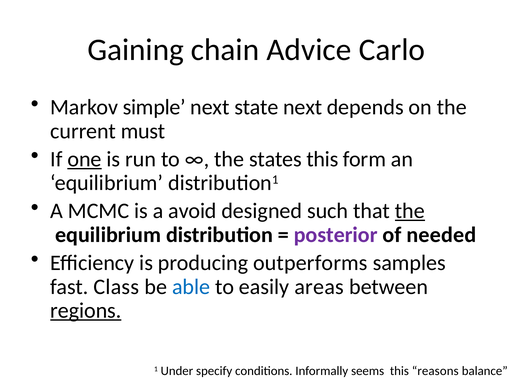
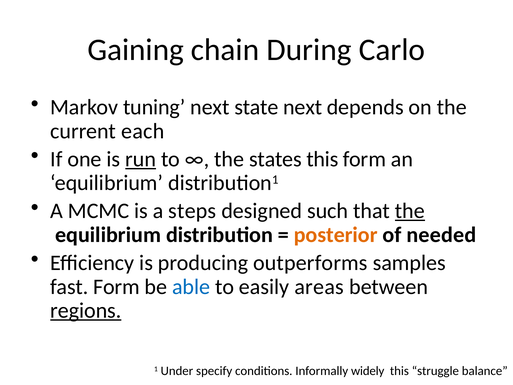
Advice: Advice -> During (309, 50)
simple: simple -> tuning (154, 107)
must: must -> each (143, 131)
one underline: present -> none (85, 159)
run underline: none -> present (141, 159)
avoid: avoid -> steps (192, 211)
posterior colour: purple -> orange (336, 235)
fast Class: Class -> Form (117, 287)
seems: seems -> widely (368, 371)
reasons: reasons -> struggle (435, 371)
